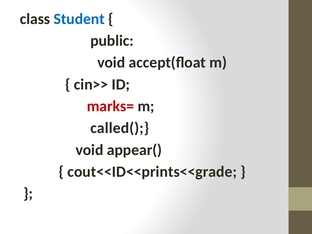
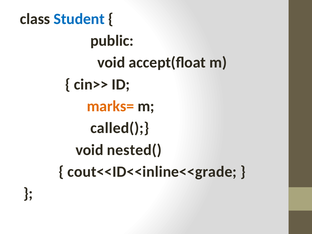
marks= colour: red -> orange (110, 106)
appear(: appear( -> nested( (134, 150)
cout<<ID<<prints<<grade: cout<<ID<<prints<<grade -> cout<<ID<<inline<<grade (152, 172)
